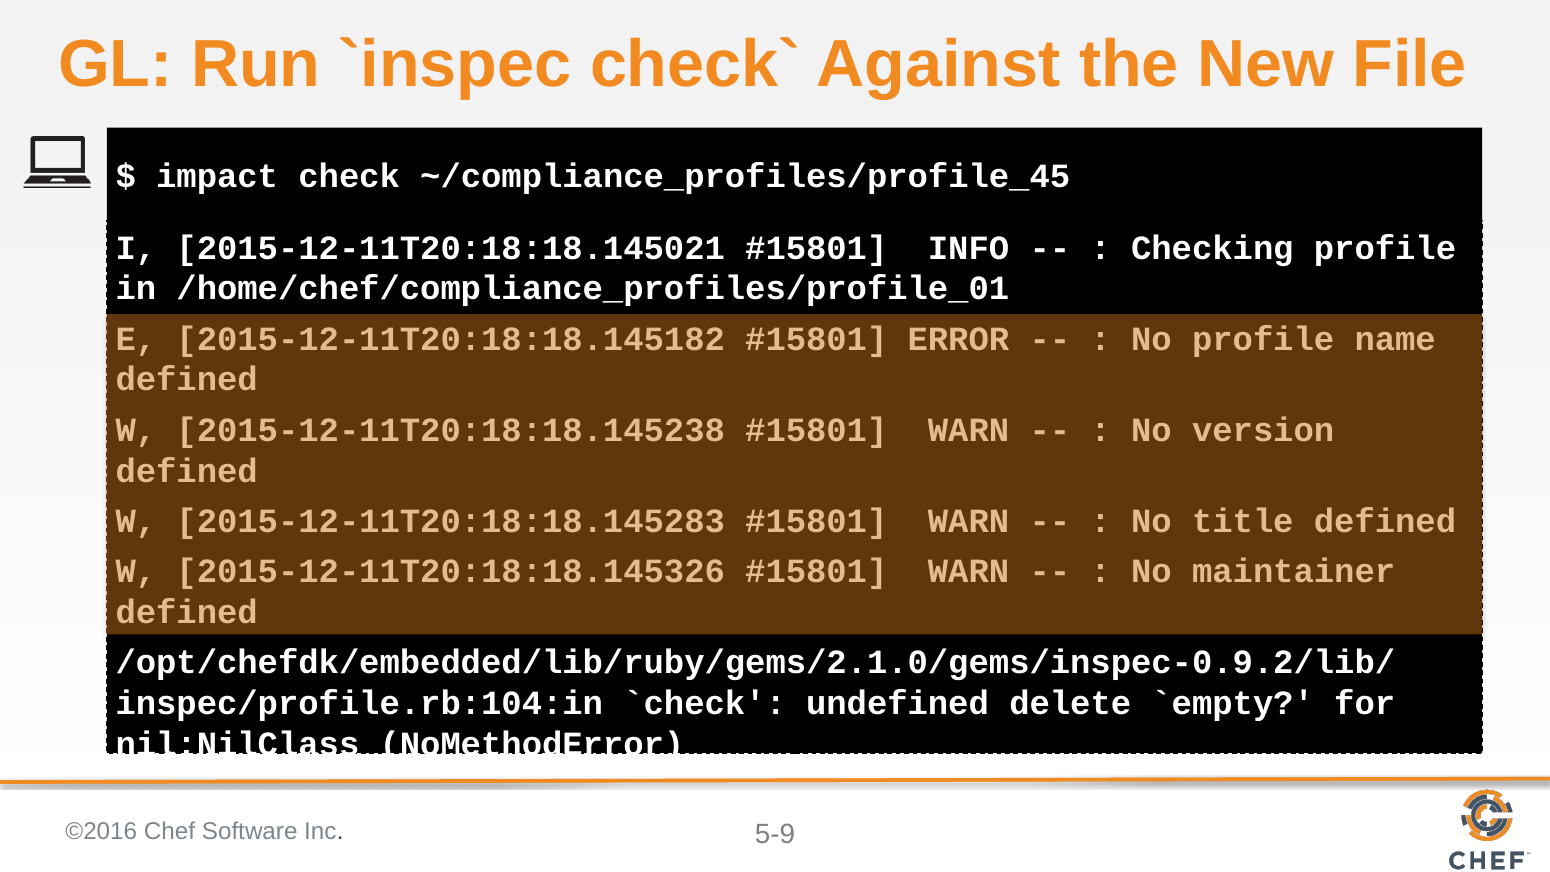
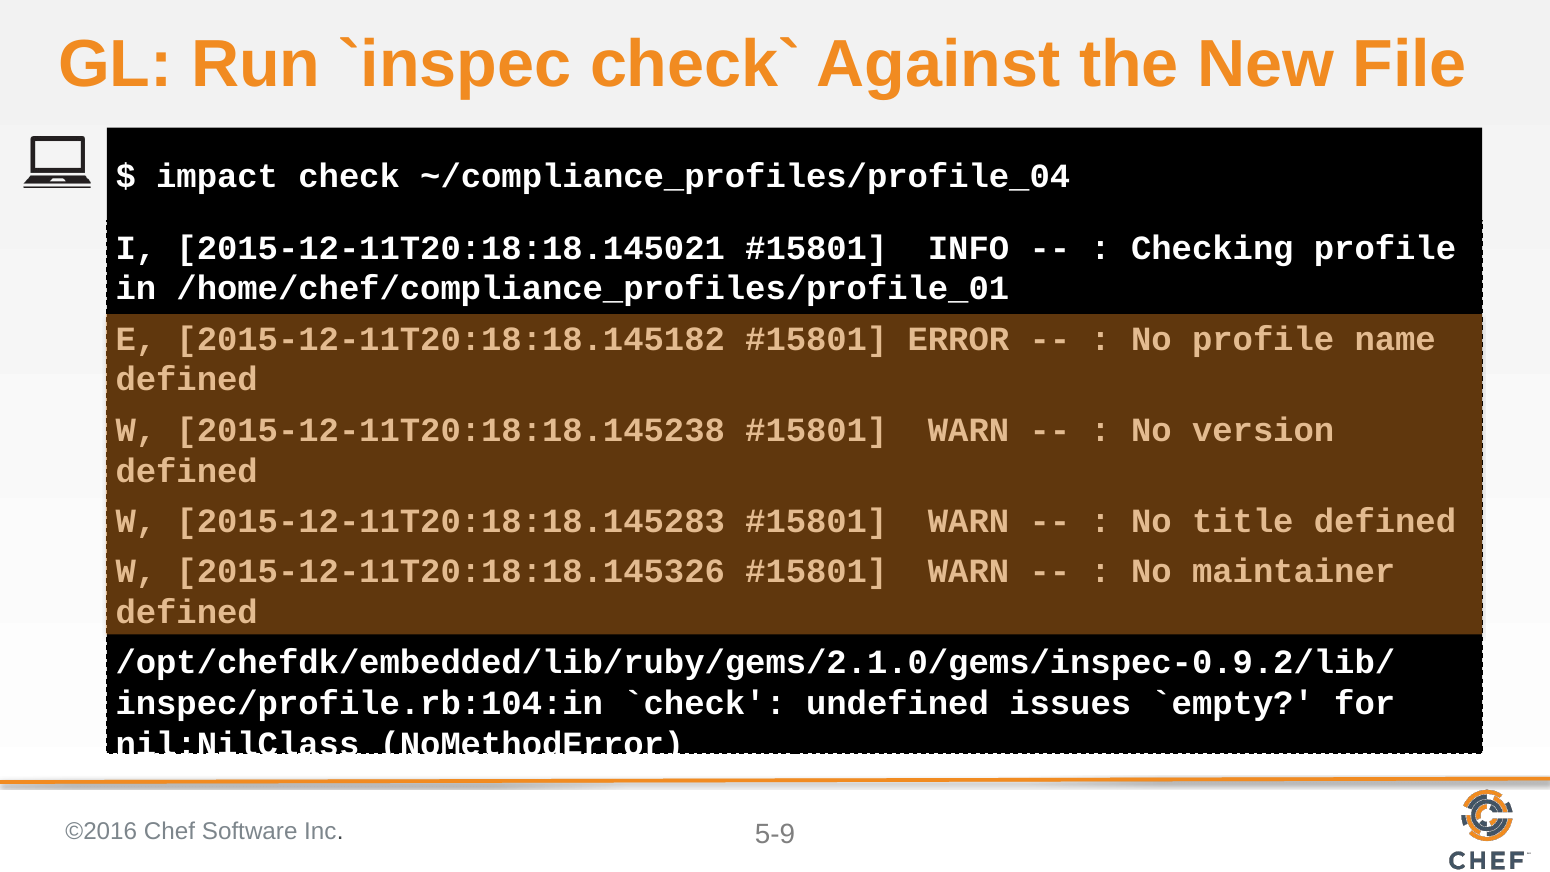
~/compliance_profiles/profile_45: ~/compliance_profiles/profile_45 -> ~/compliance_profiles/profile_04 (745, 176)
delete: delete -> issues (1070, 703)
